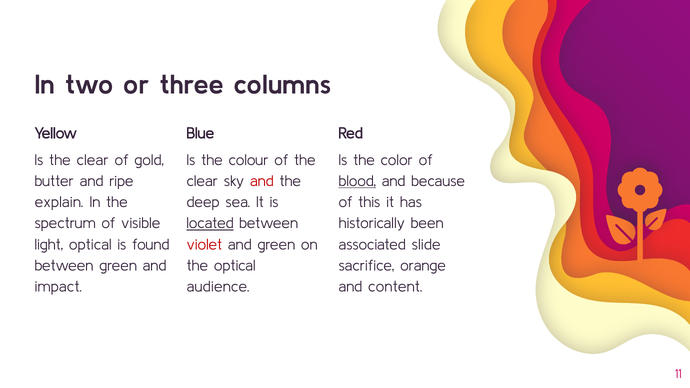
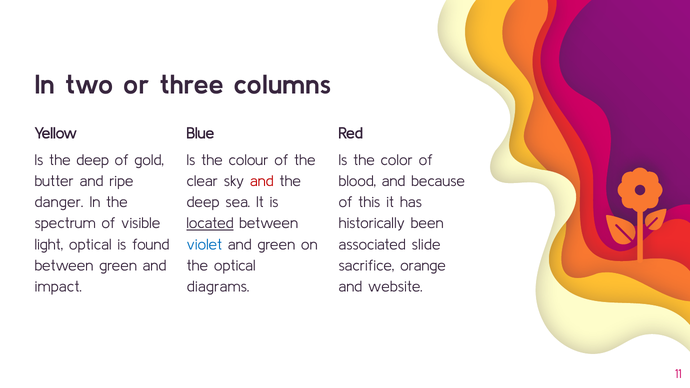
Is the clear: clear -> deep (93, 160)
blood underline: present -> none (357, 181)
explain: explain -> danger (59, 202)
violet colour: red -> blue (204, 245)
audience: audience -> diagrams (218, 287)
content: content -> website (395, 287)
